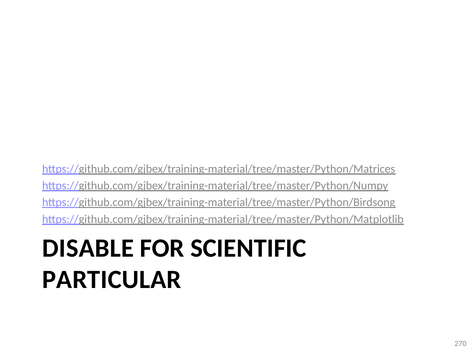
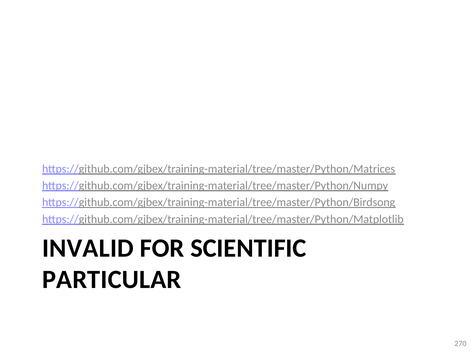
DISABLE: DISABLE -> INVALID (88, 248)
